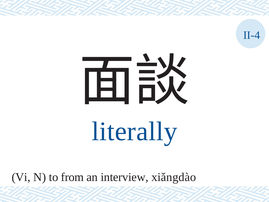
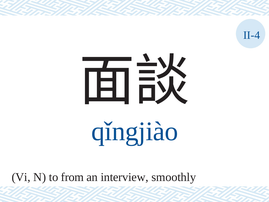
literally: literally -> qǐngjiào (135, 131)
xiǎngdào: xiǎngdào -> smoothly (174, 177)
